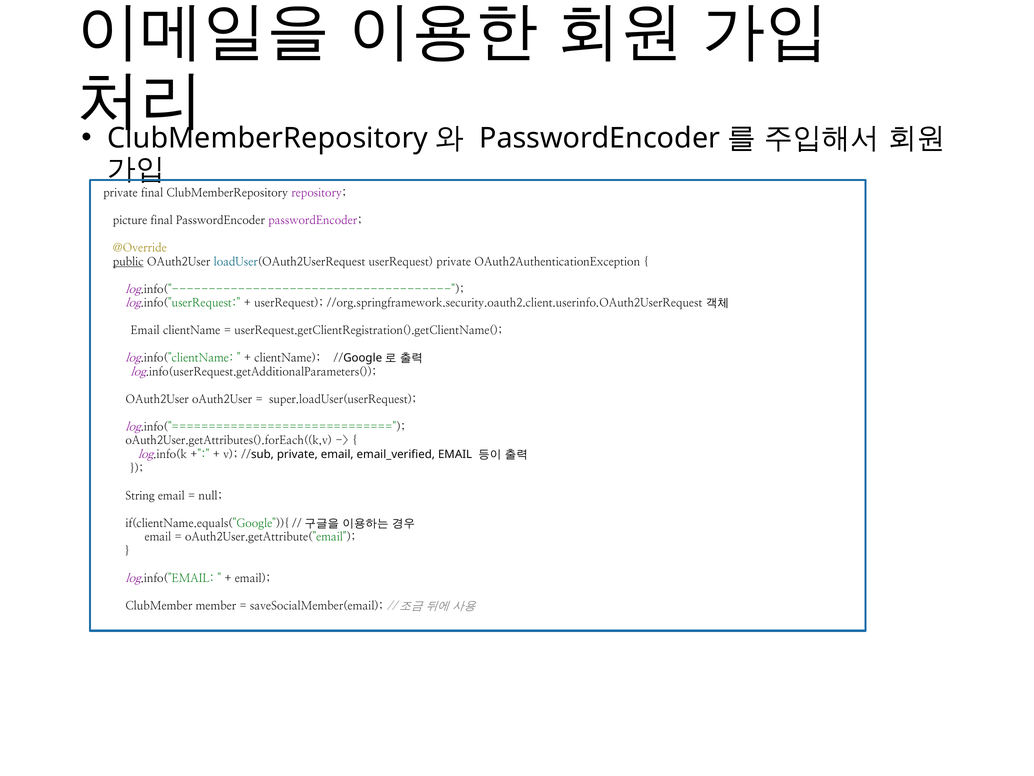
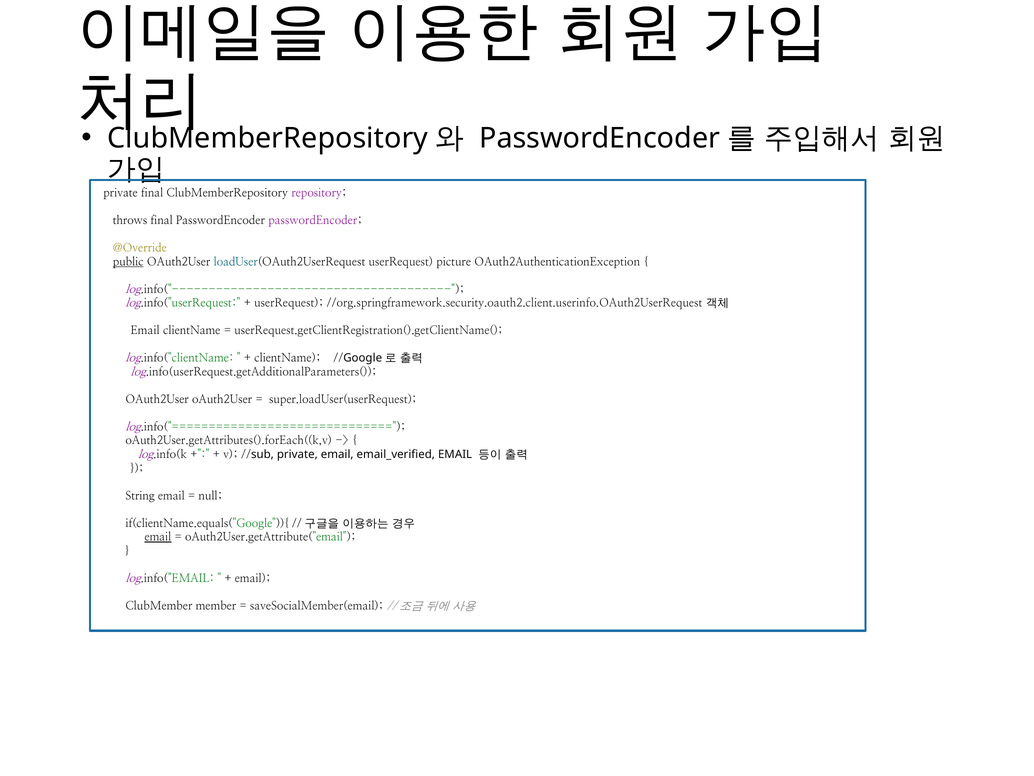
picture: picture -> throws (130, 220)
userRequest private: private -> picture (454, 262)
email underline: none -> present (158, 537)
